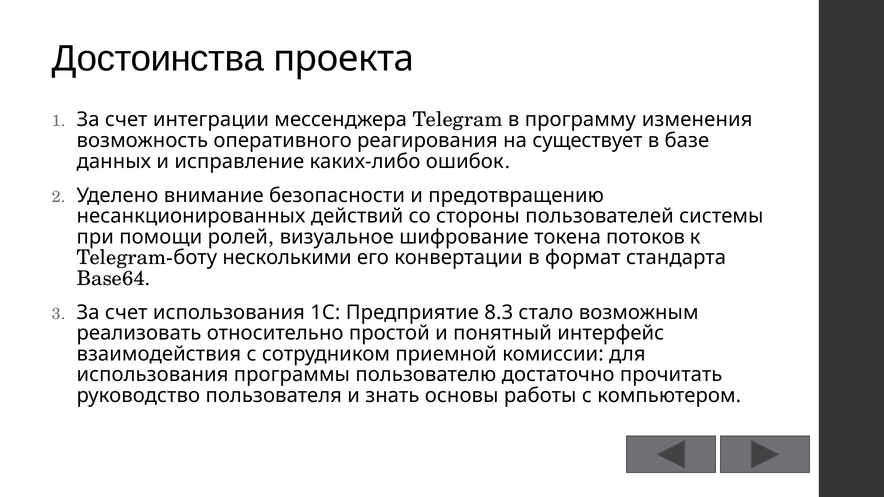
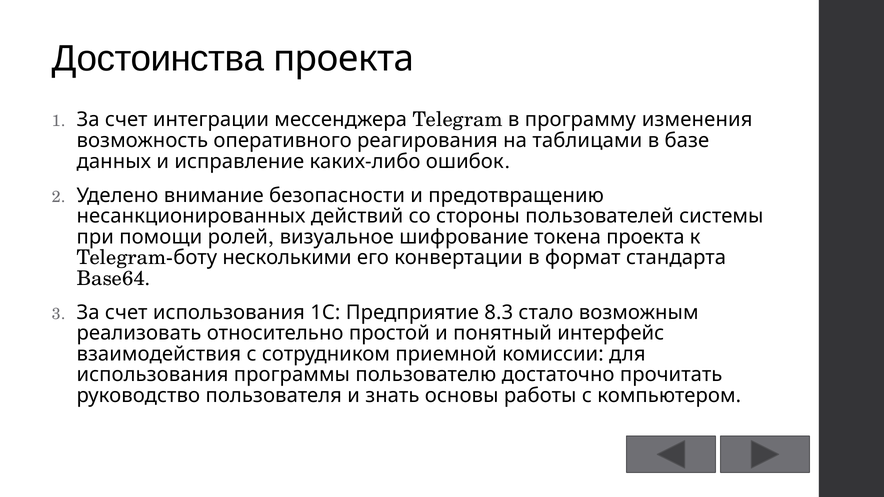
существует: существует -> таблицами (587, 141)
токена потоков: потоков -> проекта (645, 237)
